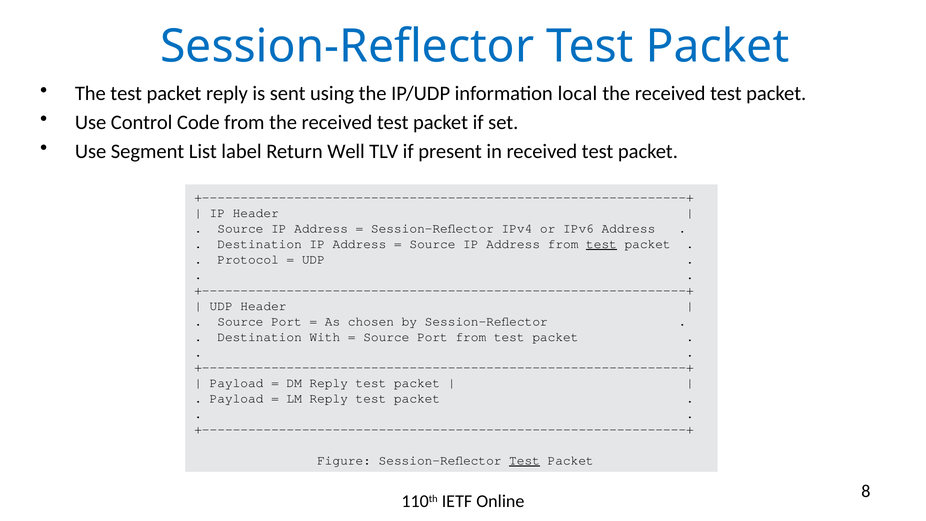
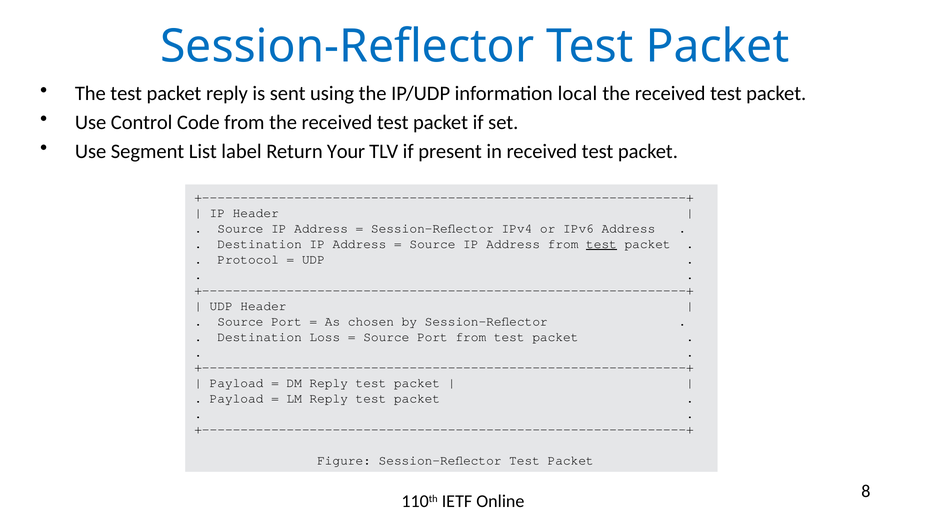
Well: Well -> Your (346, 151)
With: With -> Loss (325, 337)
Test underline: present -> none (525, 460)
